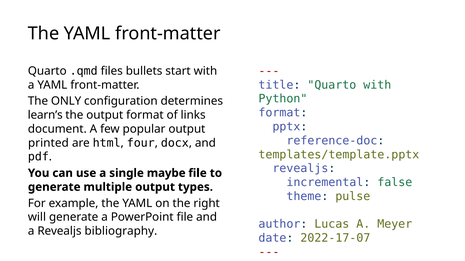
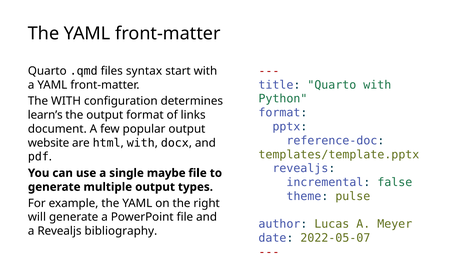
bullets: bullets -> syntax (144, 71)
The ONLY: ONLY -> WITH (66, 101)
printed: printed -> website (49, 143)
four: four -> with (141, 143)
2022-17-07: 2022-17-07 -> 2022-05-07 (335, 239)
